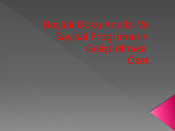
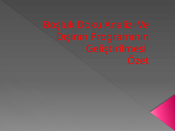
Sayısal: Sayısal -> Dışının (72, 37)
